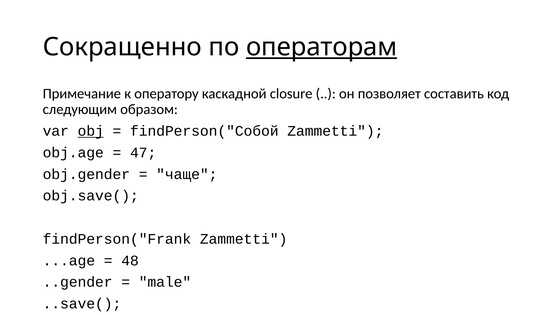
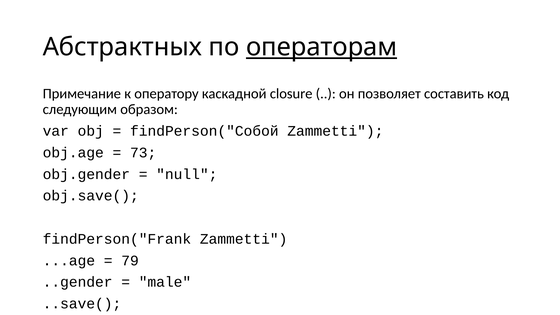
Сокращенно: Сокращенно -> Абстрактных (122, 47)
obj underline: present -> none (91, 131)
47: 47 -> 73 (143, 153)
чаще: чаще -> null (187, 174)
48: 48 -> 79 (130, 261)
